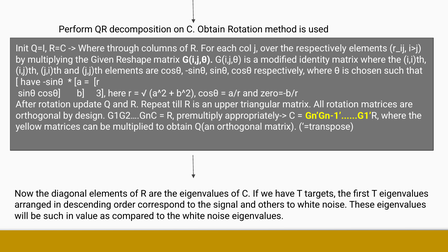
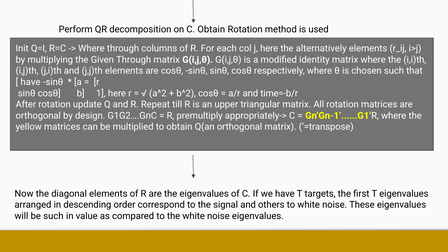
j over: over -> here (269, 48)
the respectively: respectively -> alternatively (321, 48)
Given Reshape: Reshape -> Through (134, 60)
3: 3 -> 1 (101, 93)
zero=-b/r: zero=-b/r -> time=-b/r (279, 93)
